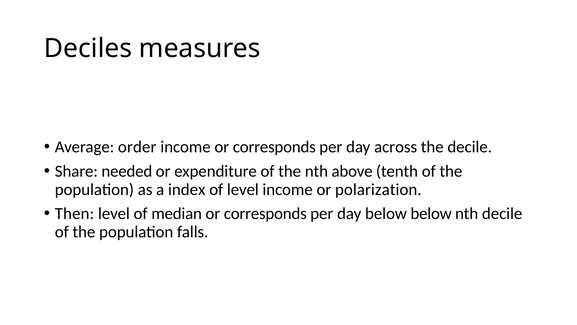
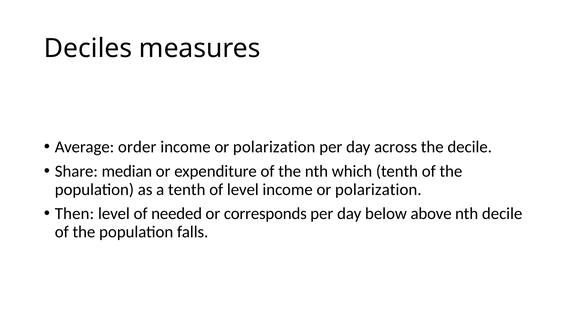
corresponds: corresponds -> polarization (274, 147)
needed: needed -> median (127, 171)
above: above -> which (352, 171)
a index: index -> tenth (187, 189)
median: median -> needed (177, 213)
below below: below -> above (431, 213)
